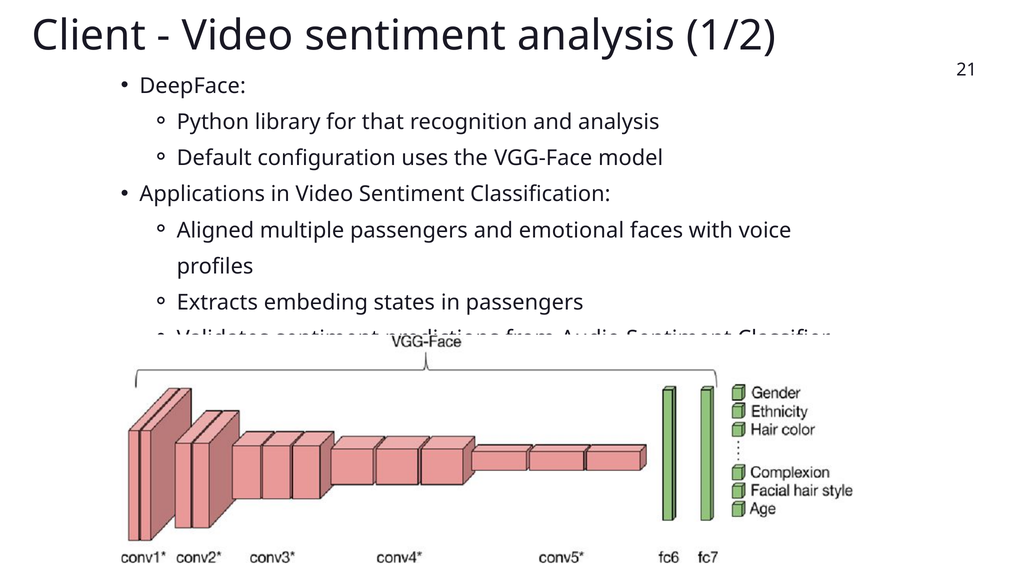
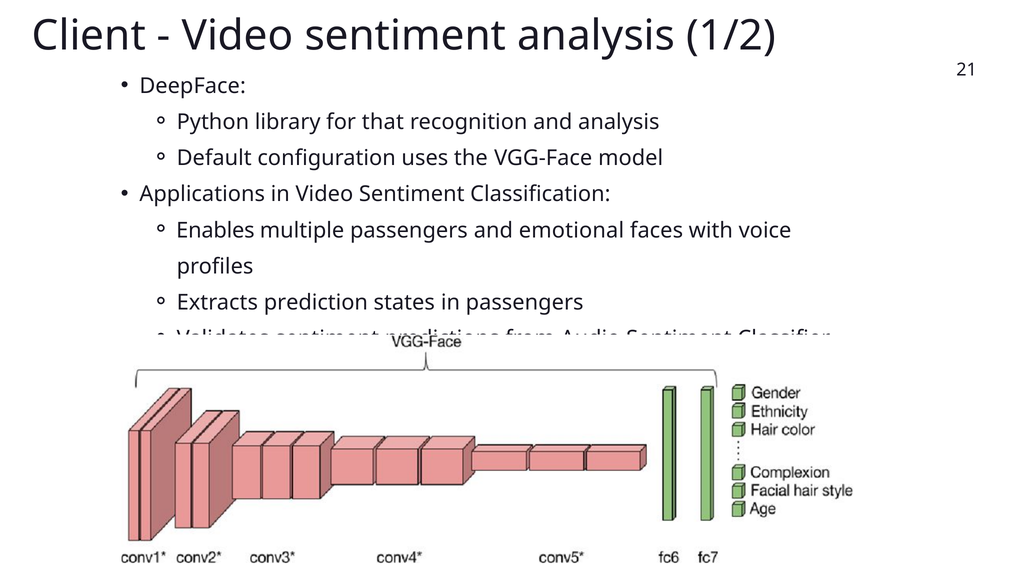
Aligned: Aligned -> Enables (215, 230)
embeding: embeding -> prediction (316, 303)
